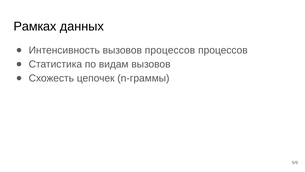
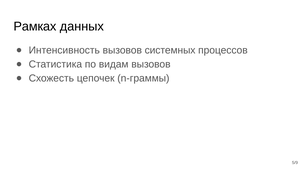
вызовов процессов: процессов -> системных (170, 50)
